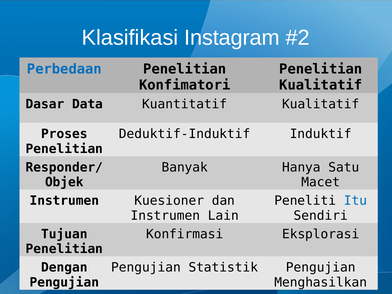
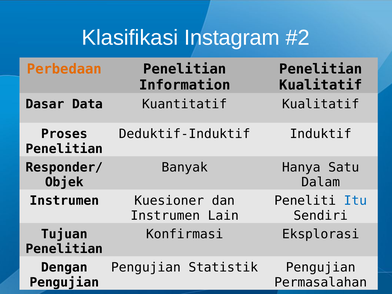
Perbedaan colour: blue -> orange (64, 69)
Konfimatori: Konfimatori -> Information (185, 85)
Macet: Macet -> Dalam (321, 182)
Menghasilkan: Menghasilkan -> Permasalahan (321, 282)
